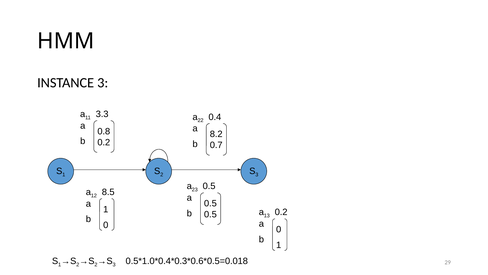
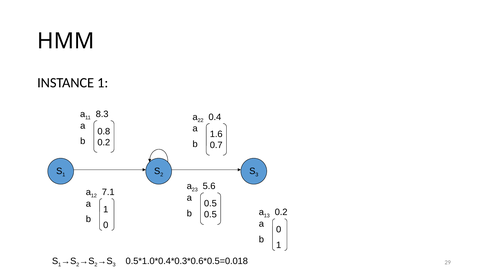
INSTANCE 3: 3 -> 1 (103, 83)
3.3: 3.3 -> 8.3 (102, 114)
8.2: 8.2 -> 1.6 (216, 134)
0.5: 0.5 -> 5.6 (209, 186)
8.5: 8.5 -> 7.1 (108, 192)
